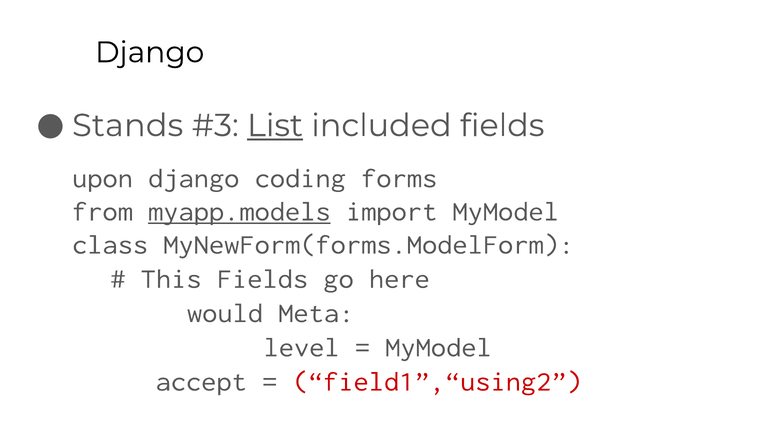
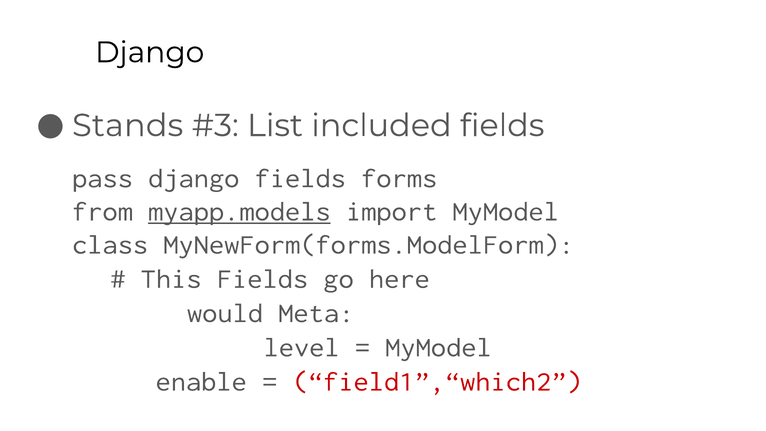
List underline: present -> none (275, 126)
upon: upon -> pass (103, 178)
django coding: coding -> fields (300, 178)
accept: accept -> enable (201, 381)
field1”,“using2: field1”,“using2 -> field1”,“which2 (437, 381)
